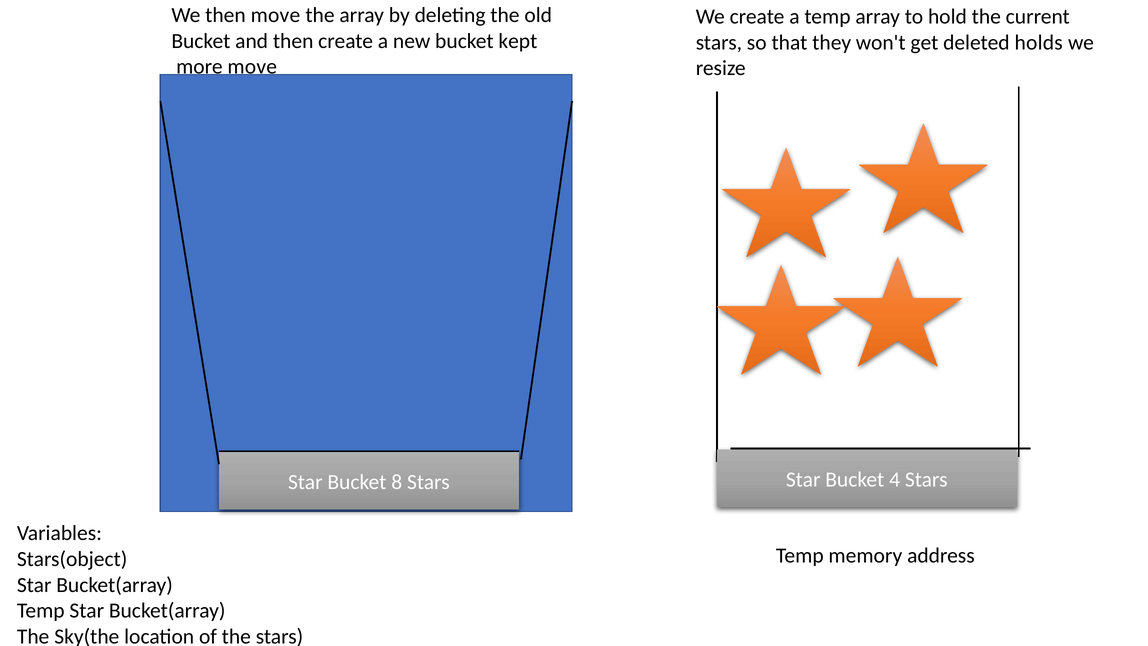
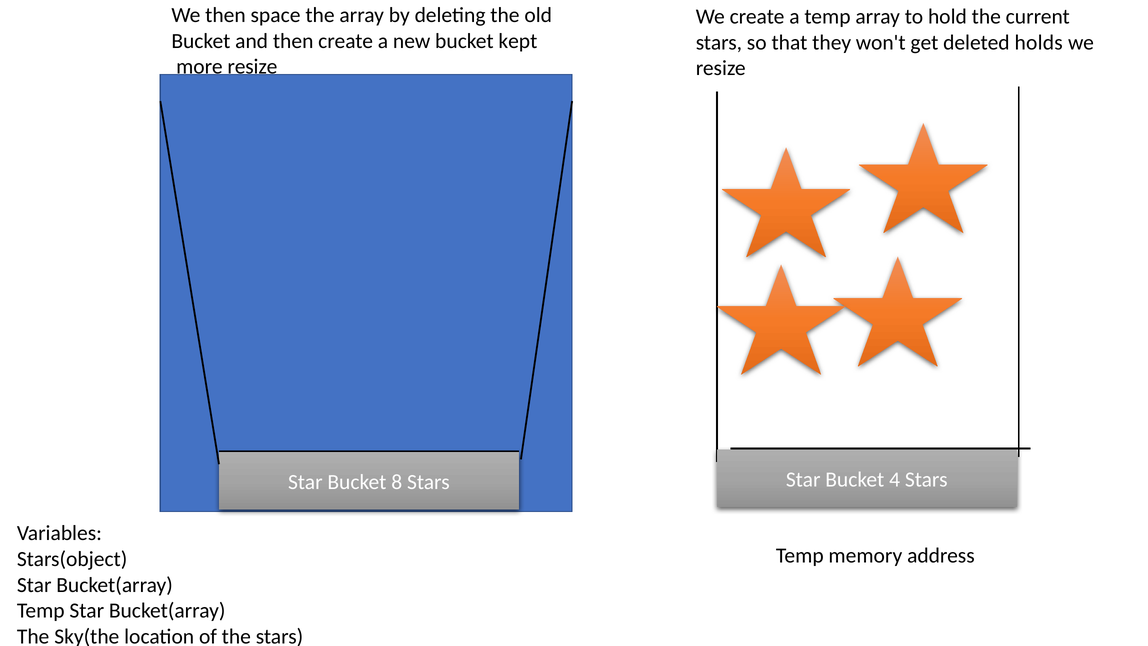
then move: move -> space (276, 15)
more move: move -> resize (252, 67)
